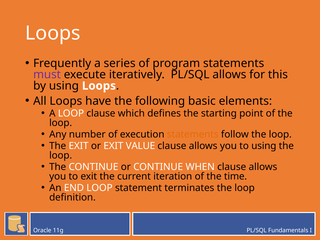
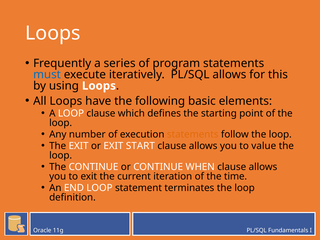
must colour: purple -> blue (47, 75)
VALUE: VALUE -> START (140, 146)
to using: using -> value (264, 146)
